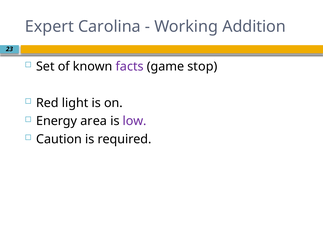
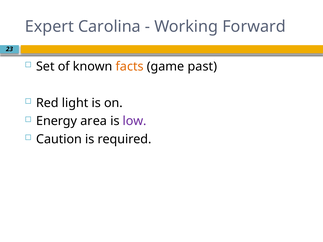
Addition: Addition -> Forward (254, 27)
facts colour: purple -> orange (130, 67)
stop: stop -> past (202, 67)
